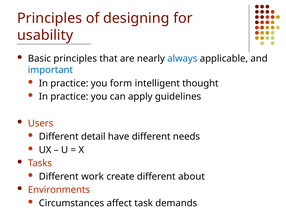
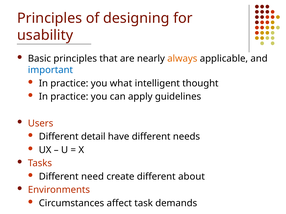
always colour: blue -> orange (182, 59)
form: form -> what (121, 84)
work: work -> need (93, 177)
